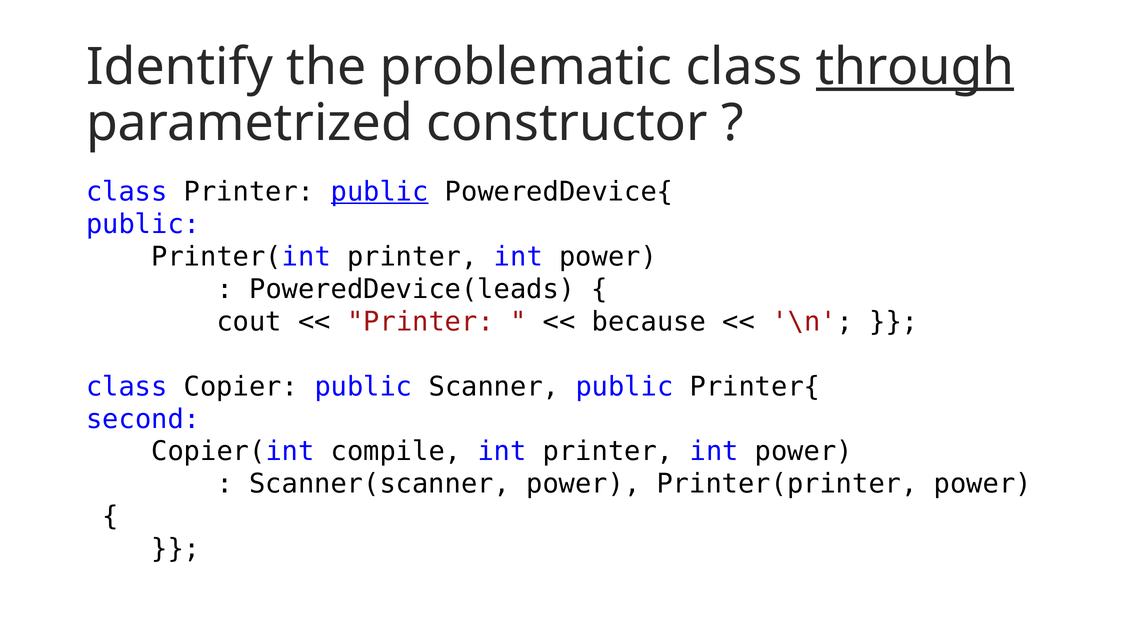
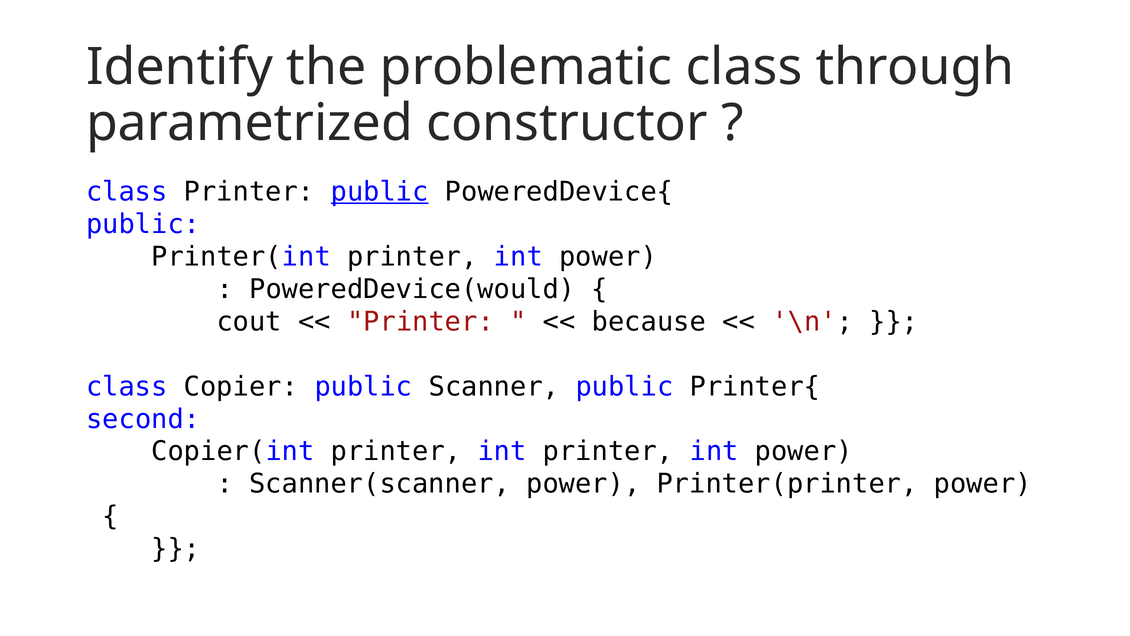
through underline: present -> none (915, 67)
PoweredDevice(leads: PoweredDevice(leads -> PoweredDevice(would (412, 289)
Copier(int compile: compile -> printer (396, 451)
